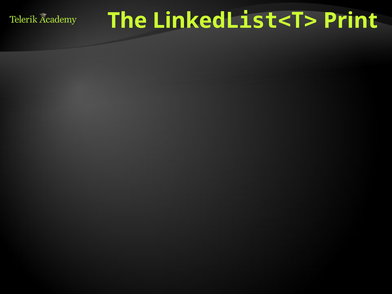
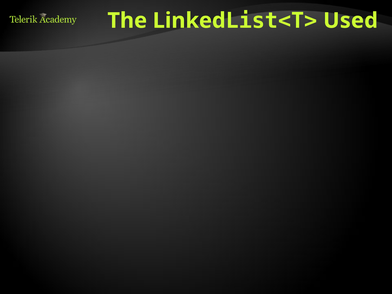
Print: Print -> Used (351, 21)
